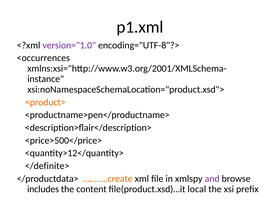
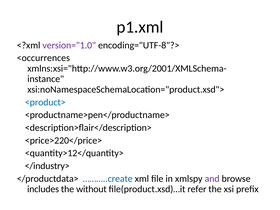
<product> colour: orange -> blue (45, 102)
<price>500</price>: <price>500</price> -> <price>220</price> (63, 140)
</definite>: </definite> -> </industry> (47, 166)
………..create colour: orange -> blue (108, 179)
content: content -> without (91, 189)
local: local -> refer (197, 189)
